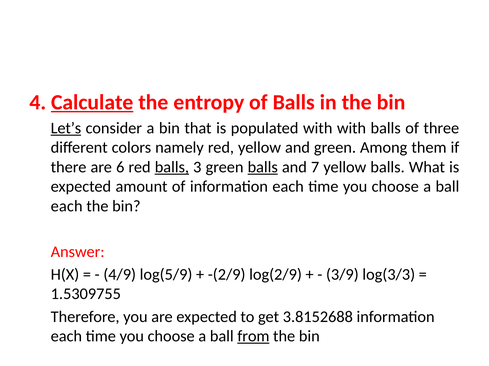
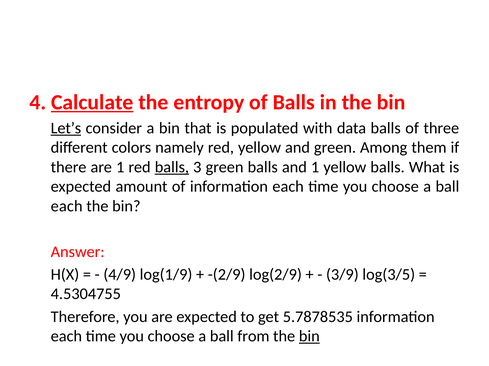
with with: with -> data (352, 128)
are 6: 6 -> 1 (120, 167)
balls underline: present -> none (263, 167)
and 7: 7 -> 1 (315, 167)
log(5/9: log(5/9 -> log(1/9 (166, 275)
log(3/3: log(3/3 -> log(3/5 (389, 275)
1.5309755: 1.5309755 -> 4.5304755 (86, 295)
3.8152688: 3.8152688 -> 5.7878535 (318, 317)
from underline: present -> none (253, 337)
bin underline: none -> present (309, 337)
